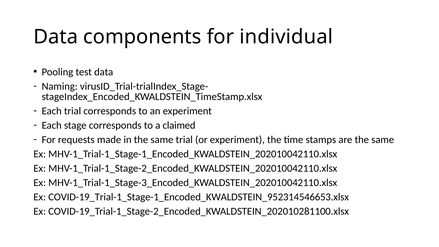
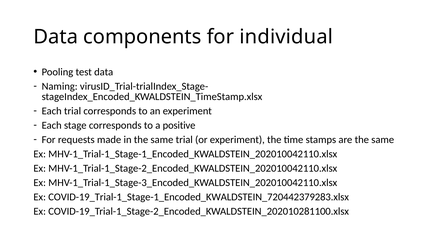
claimed: claimed -> positive (179, 125)
COVID-19_Trial-1_Stage-1_Encoded_KWALDSTEIN_952314546653.xlsx: COVID-19_Trial-1_Stage-1_Encoded_KWALDSTEIN_952314546653.xlsx -> COVID-19_Trial-1_Stage-1_Encoded_KWALDSTEIN_720442379283.xlsx (199, 197)
